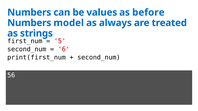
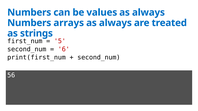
before: before -> always (148, 12)
model: model -> arrays (69, 23)
